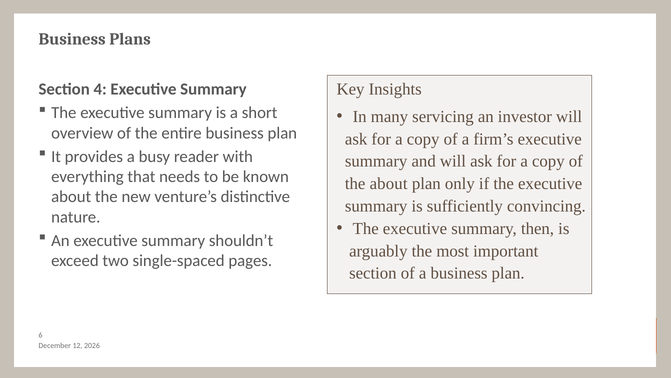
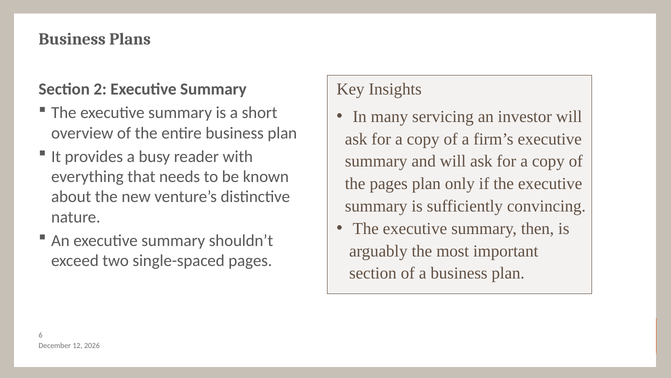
4: 4 -> 2 (100, 89)
the about: about -> pages (389, 184)
